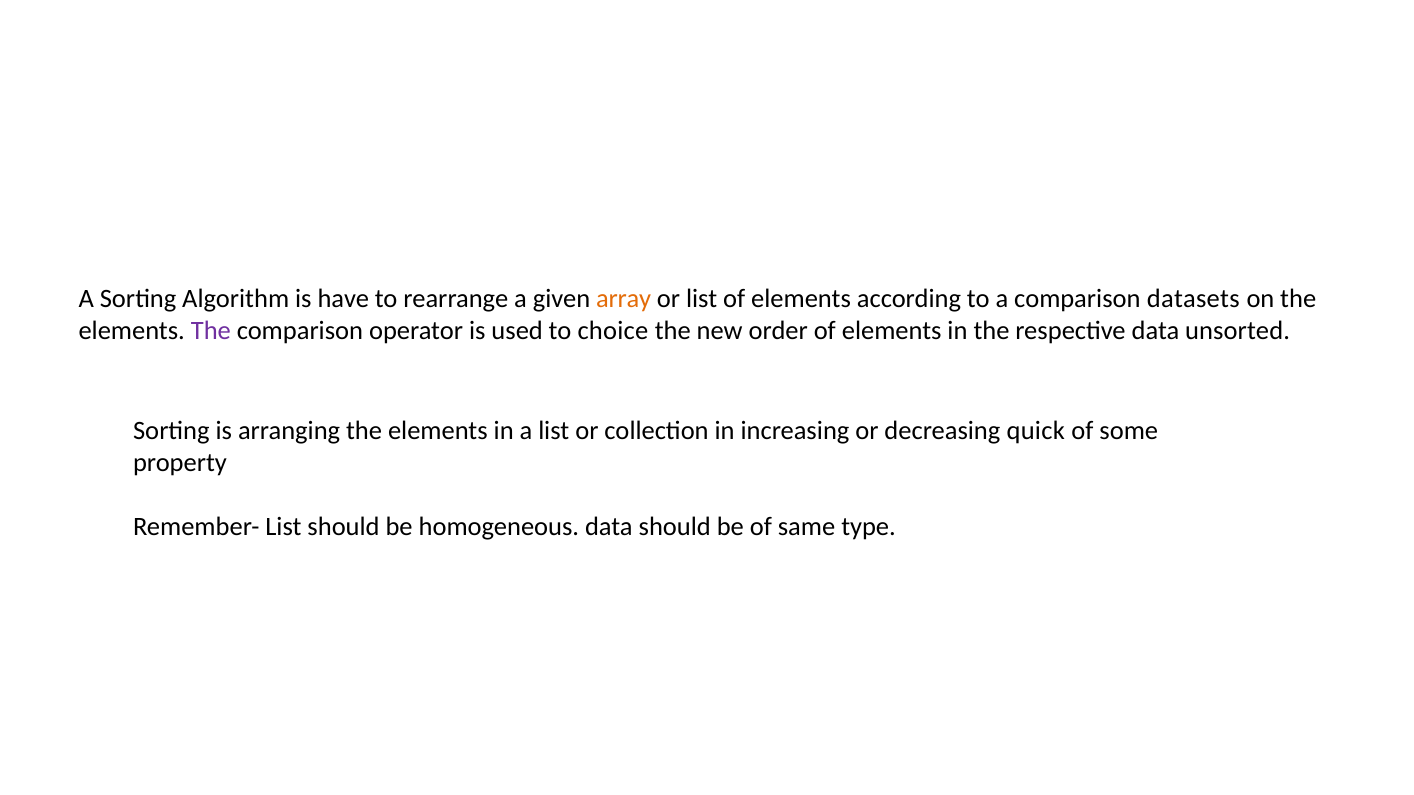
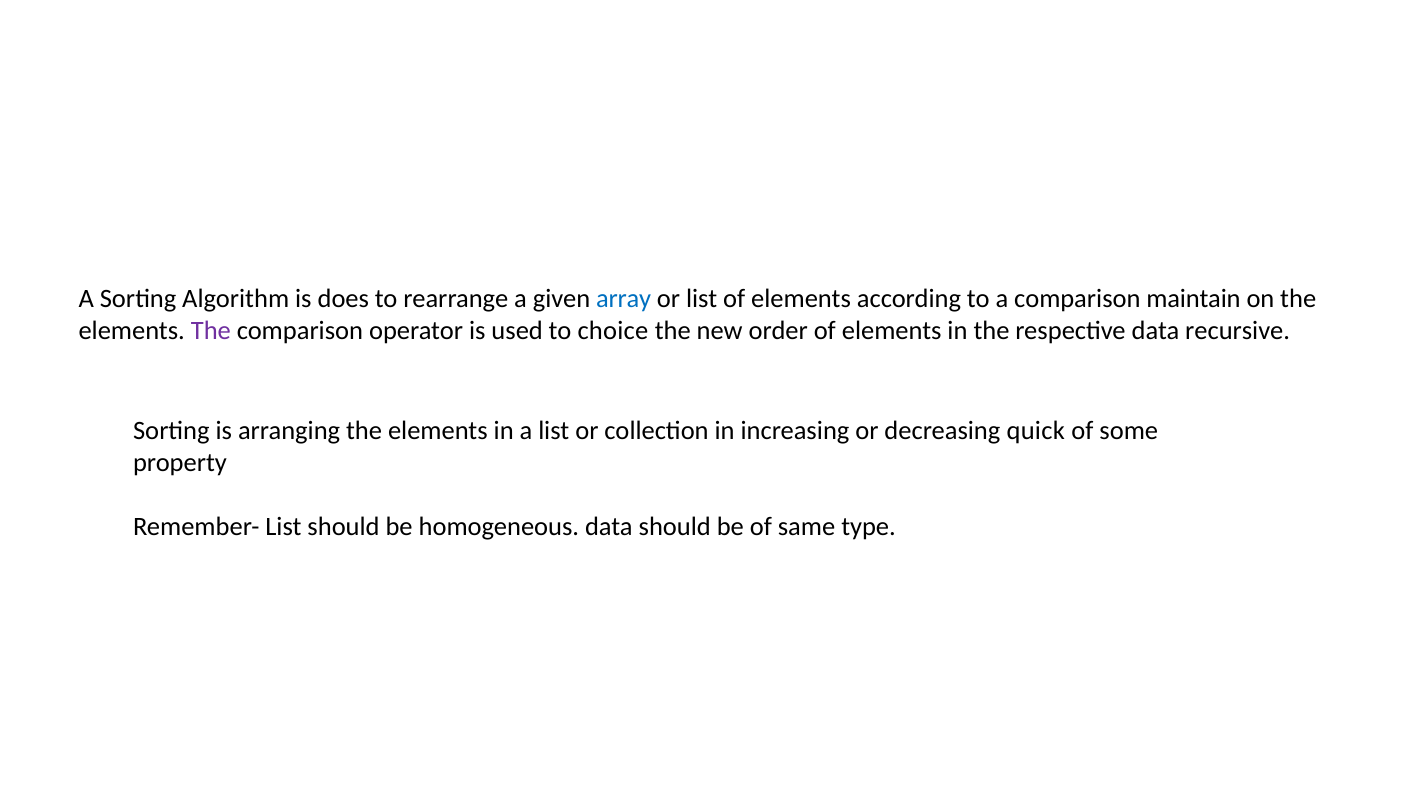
have: have -> does (343, 299)
array colour: orange -> blue (624, 299)
datasets: datasets -> maintain (1193, 299)
unsorted: unsorted -> recursive (1238, 330)
